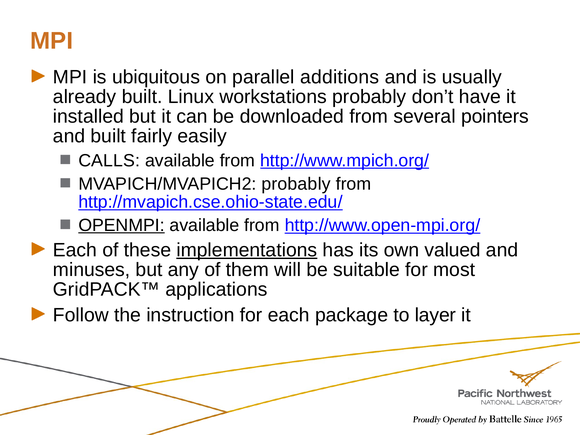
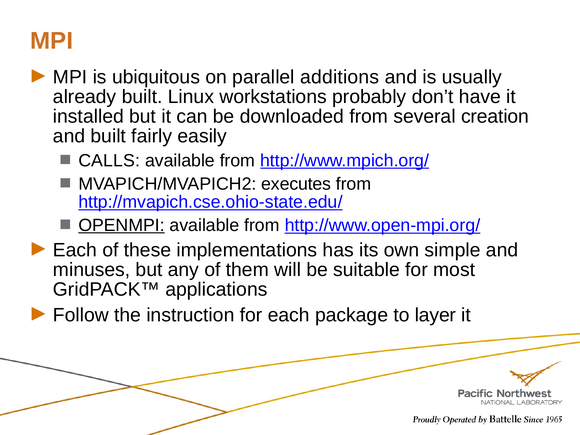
pointers: pointers -> creation (495, 117)
MVAPICH/MVAPICH2 probably: probably -> executes (296, 184)
implementations underline: present -> none (247, 250)
valued: valued -> simple (453, 250)
